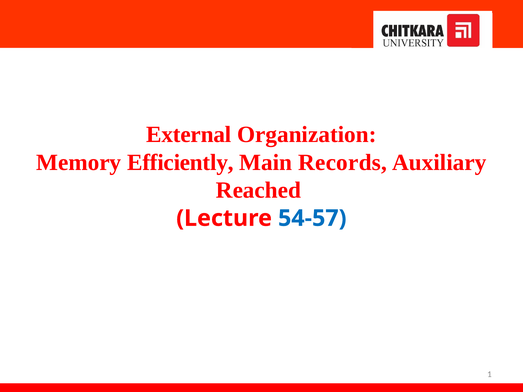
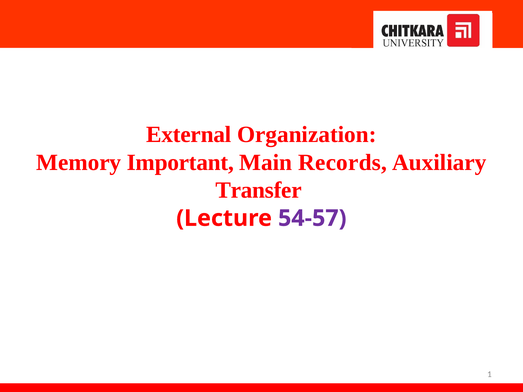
Efficiently: Efficiently -> Important (180, 163)
Reached: Reached -> Transfer (259, 190)
54-57 colour: blue -> purple (312, 218)
